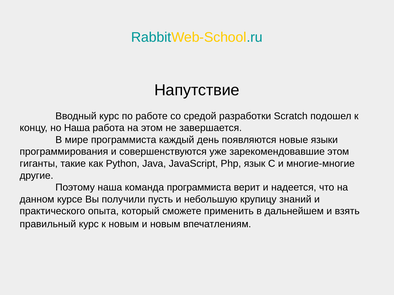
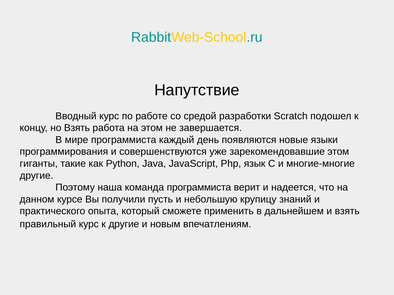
но Наша: Наша -> Взять (77, 128)
к новым: новым -> другие (124, 224)
